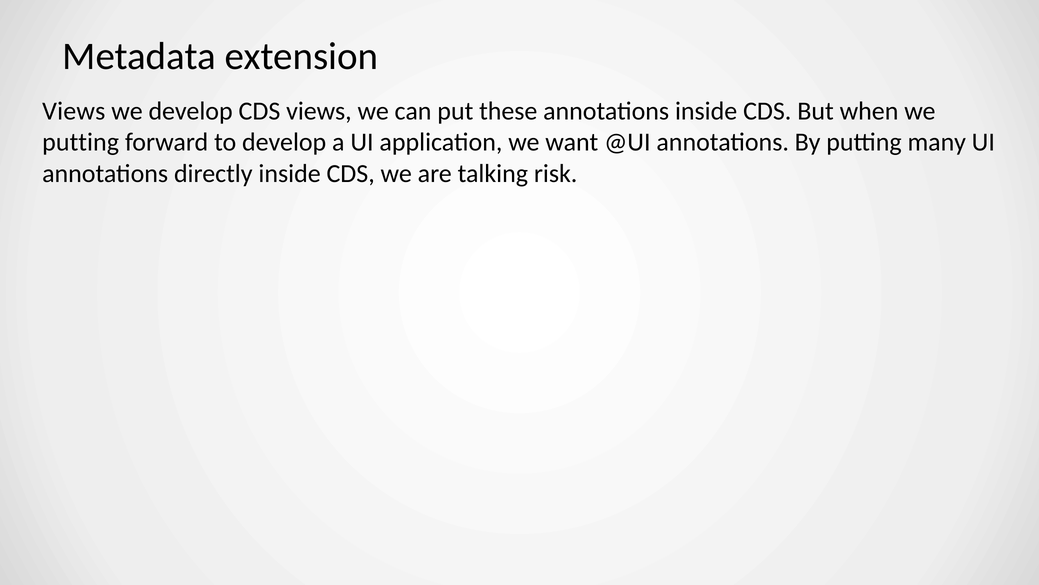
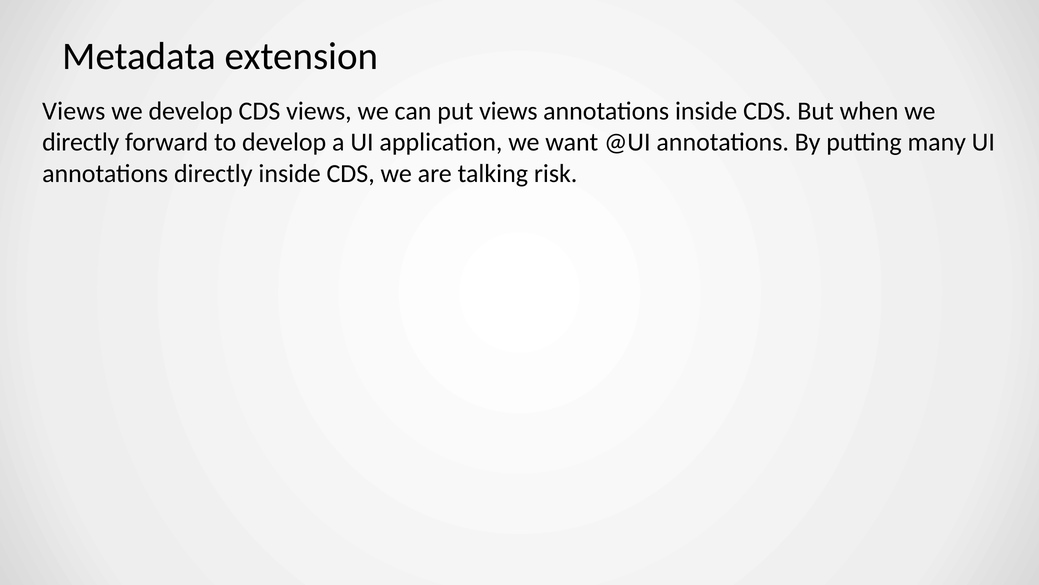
put these: these -> views (508, 111)
putting: putting -> directly (81, 142)
